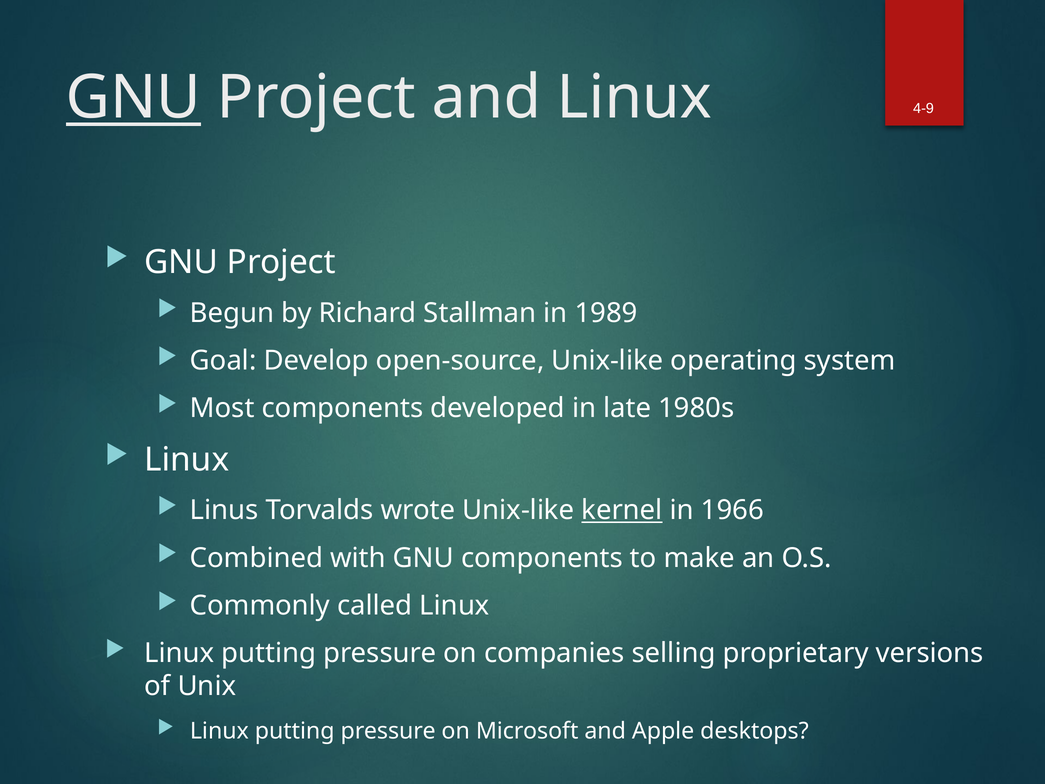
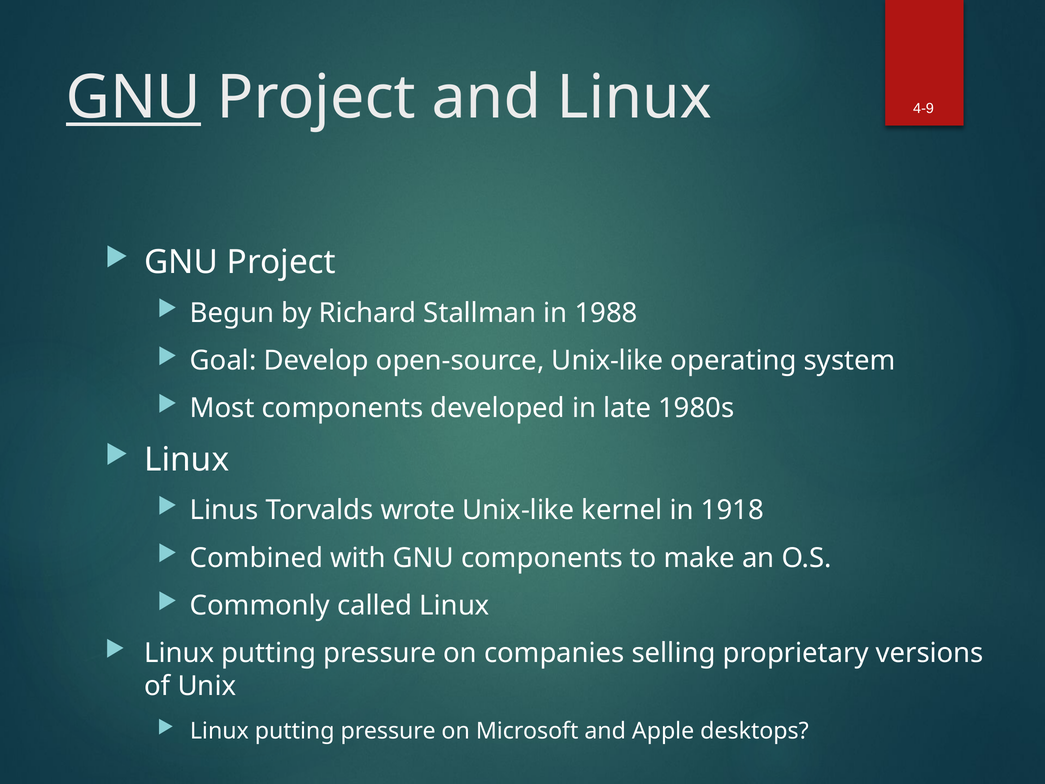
1989: 1989 -> 1988 (606, 313)
kernel underline: present -> none (622, 510)
1966: 1966 -> 1918 (732, 510)
